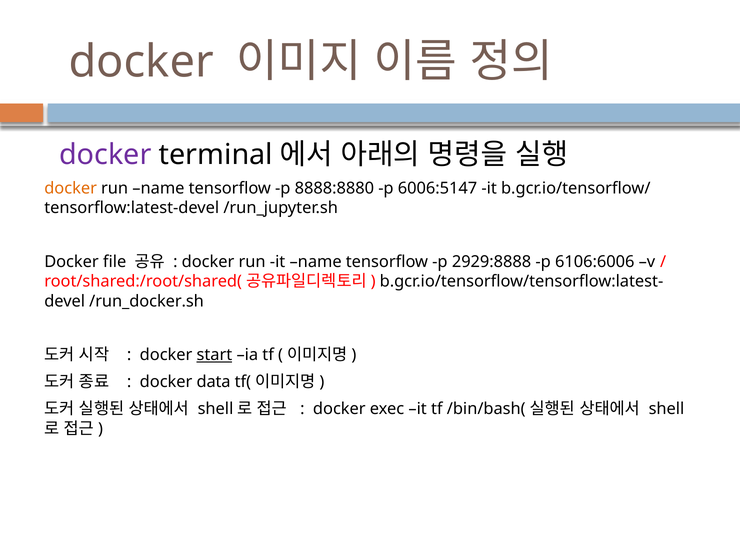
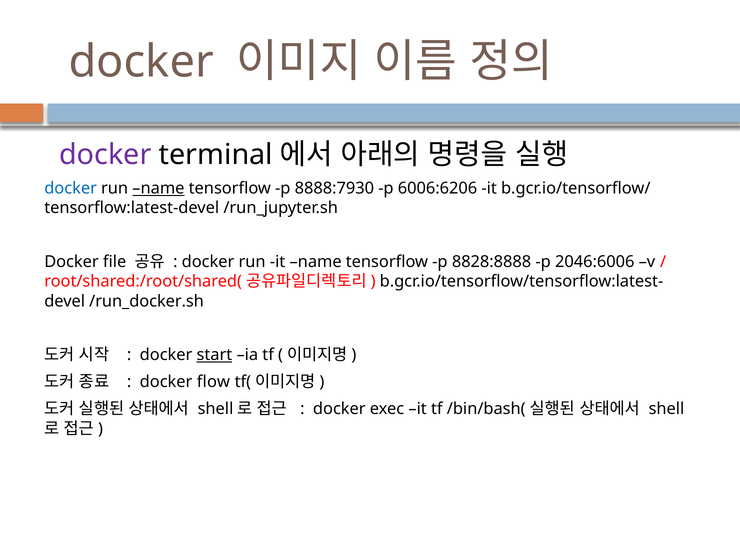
docker colour: orange -> blue (71, 188)
name underline: none -> present (158, 188)
8888:8880: 8888:8880 -> 8888:7930 (334, 188)
6006:5147: 6006:5147 -> 6006:6206 (438, 188)
2929:8888: 2929:8888 -> 8828:8888 (492, 262)
6106:6006: 6106:6006 -> 2046:6006 (595, 262)
data: data -> flow (213, 382)
